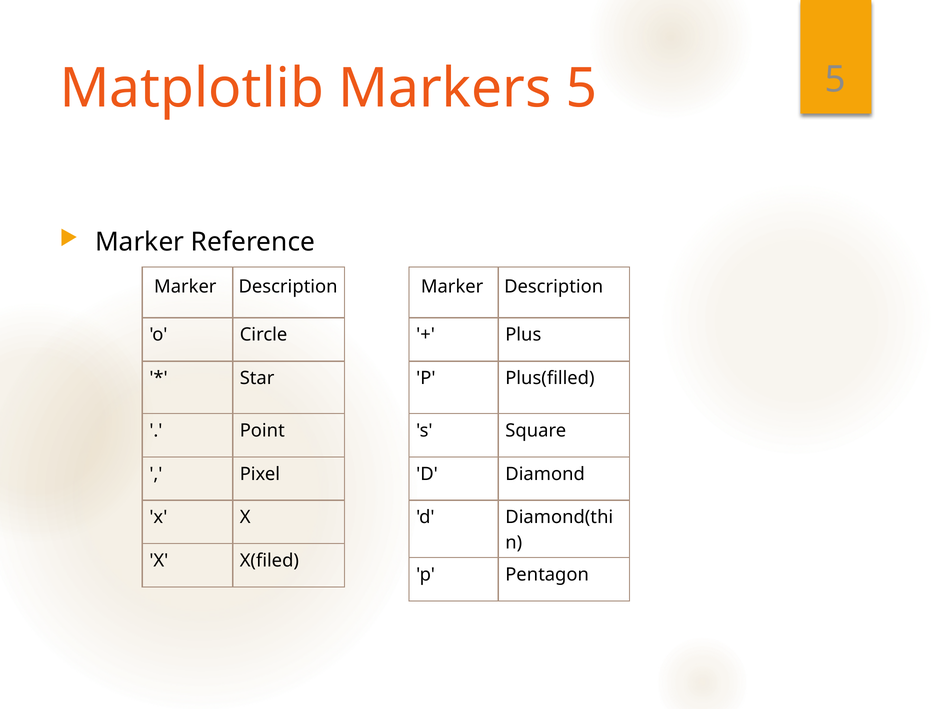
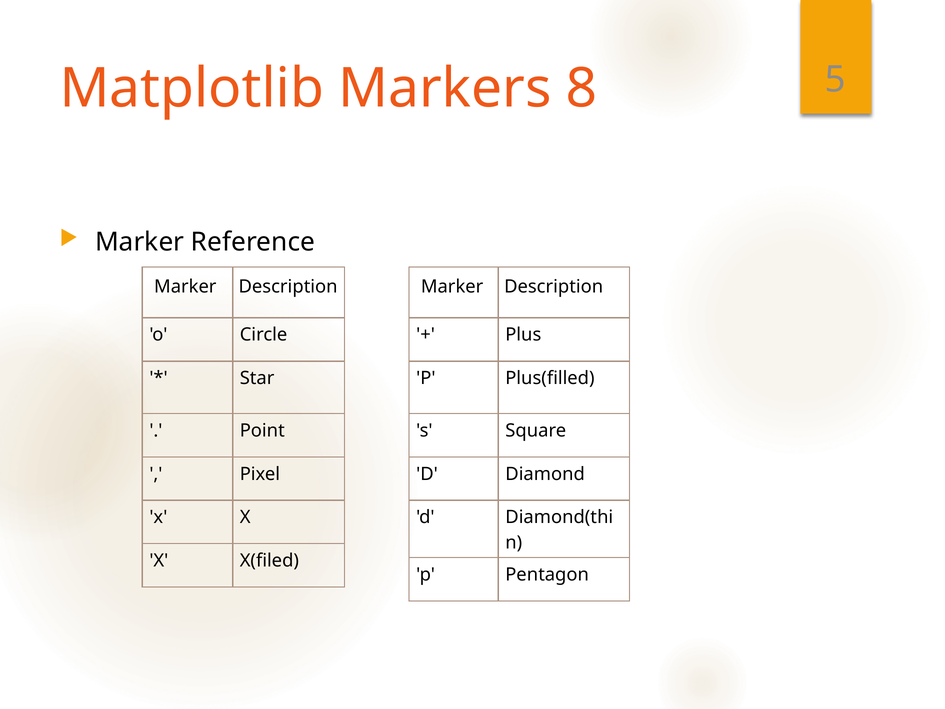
Markers 5: 5 -> 8 (582, 88)
